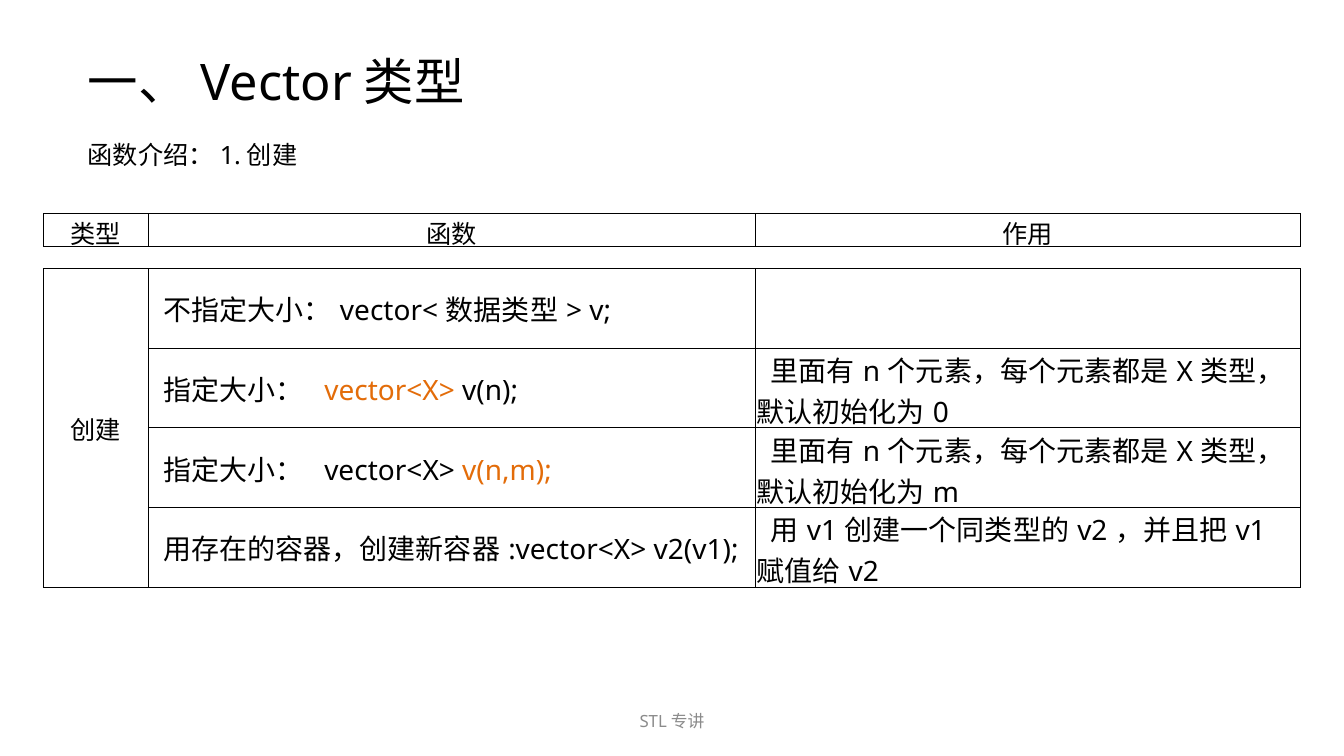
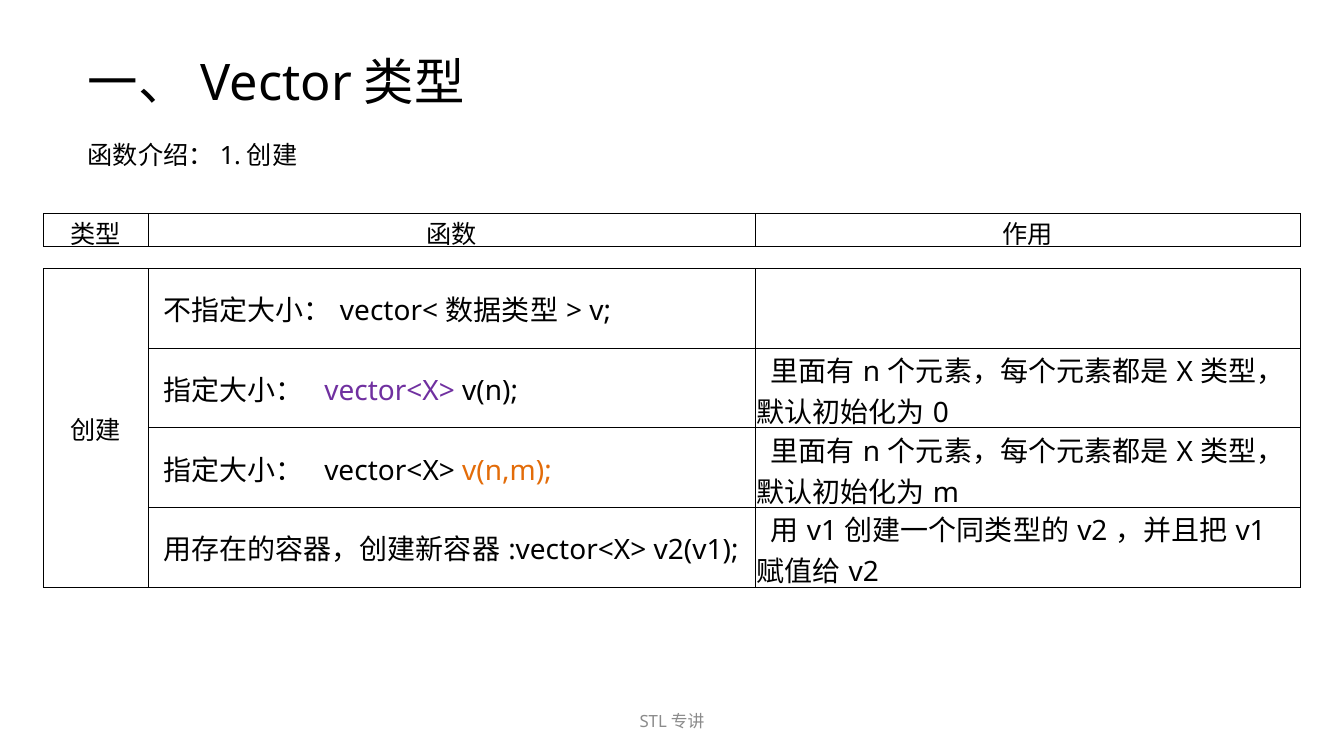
vector<X> colour: orange -> purple (390, 391)
